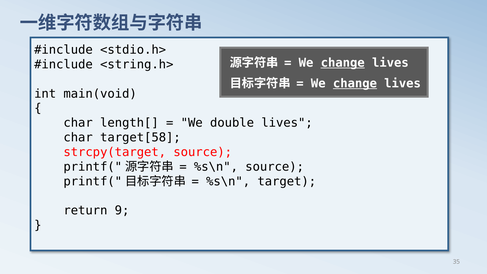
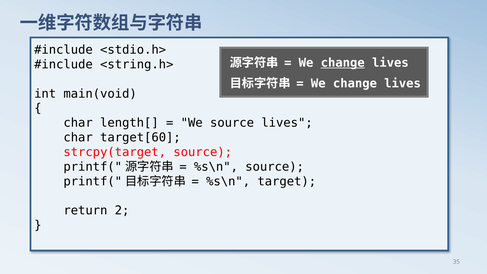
change underline: present -> none (355, 83)
We double: double -> source (232, 123)
target[58: target[58 -> target[60 (140, 138)
9: 9 -> 2 (122, 211)
